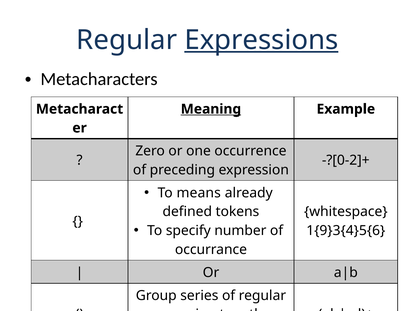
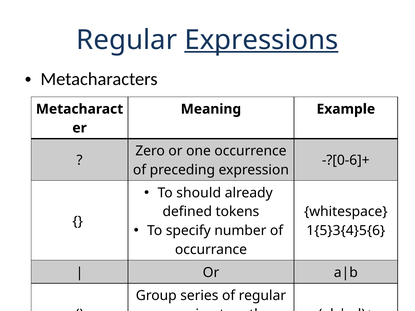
Meaning underline: present -> none (211, 109)
-?[0-2]+: -?[0-2]+ -> -?[0-6]+ (346, 161)
means: means -> should (199, 193)
1{9}3{4}5{6: 1{9}3{4}5{6 -> 1{5}3{4}5{6 (346, 231)
